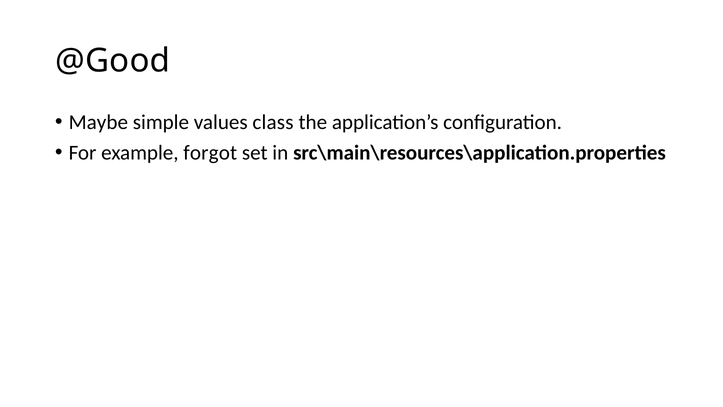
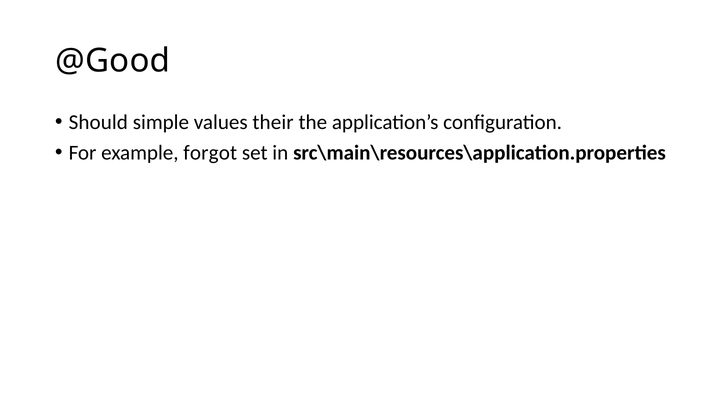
Maybe: Maybe -> Should (98, 122)
class: class -> their (273, 122)
